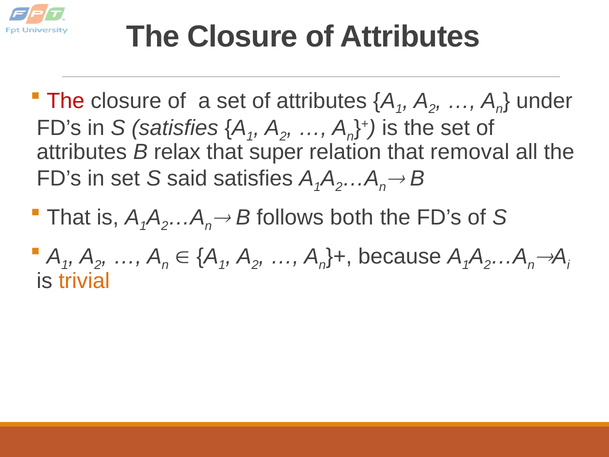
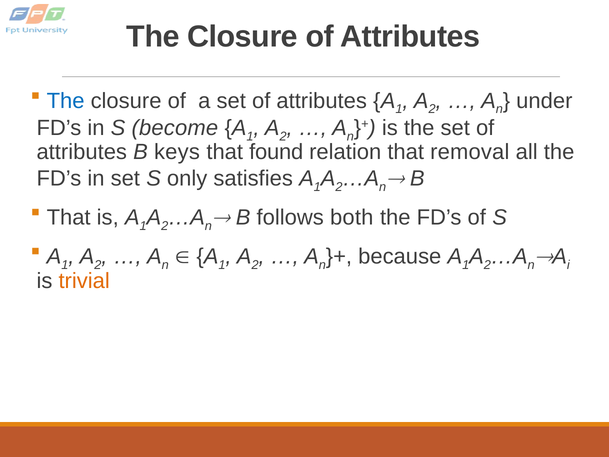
The colour: red -> blue (66, 101)
S satisfies: satisfies -> become (175, 128)
relax: relax -> keys (177, 152)
super: super -> found (276, 152)
said: said -> only (187, 178)
